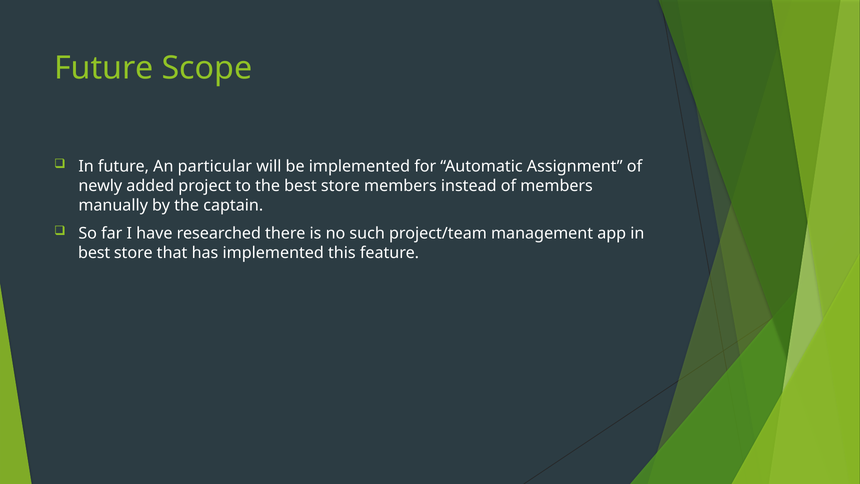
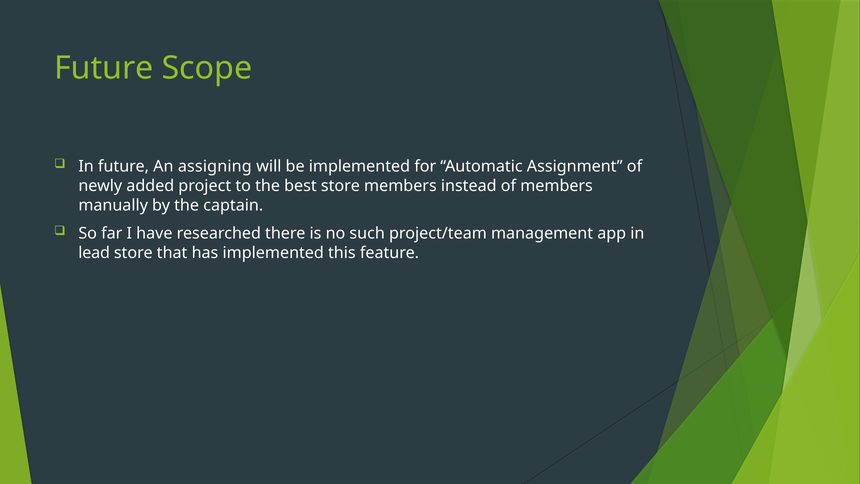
particular: particular -> assigning (215, 166)
best: best -> lead (94, 253)
